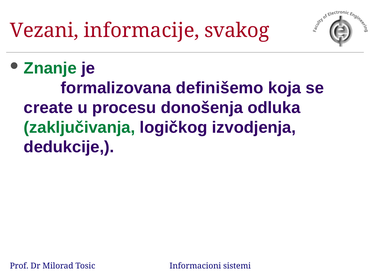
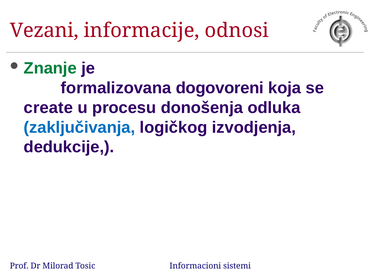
svakog: svakog -> odnosi (237, 31)
definišemo: definišemo -> dogovoreni (220, 88)
zaključivanja colour: green -> blue (79, 128)
